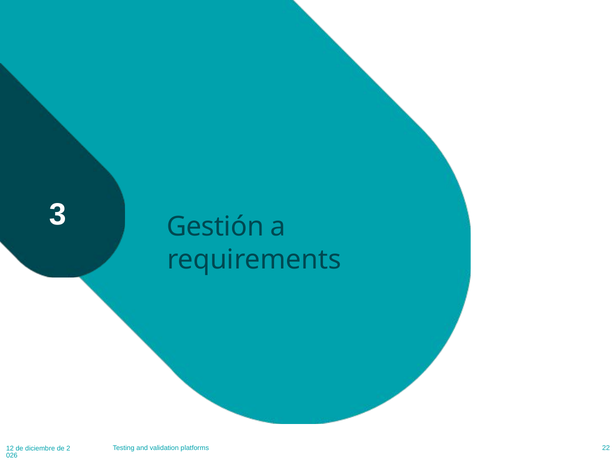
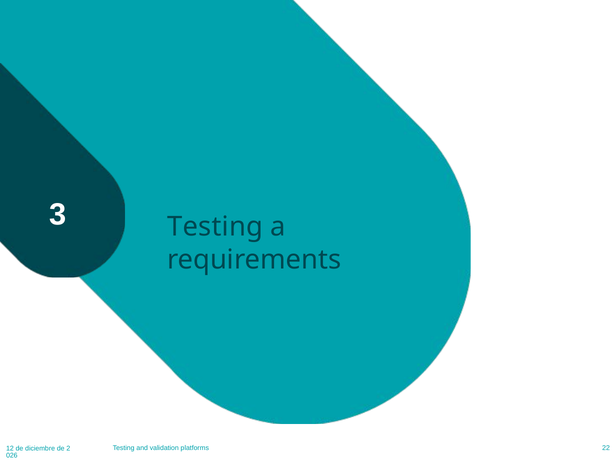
Gestión: Gestión -> Testing (215, 227)
